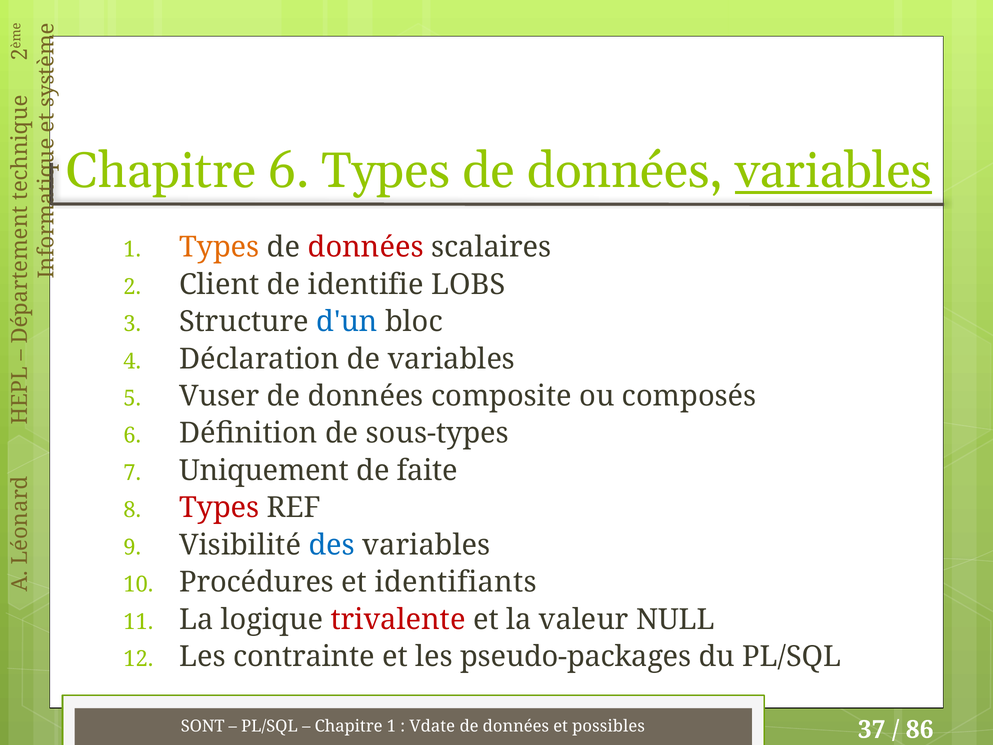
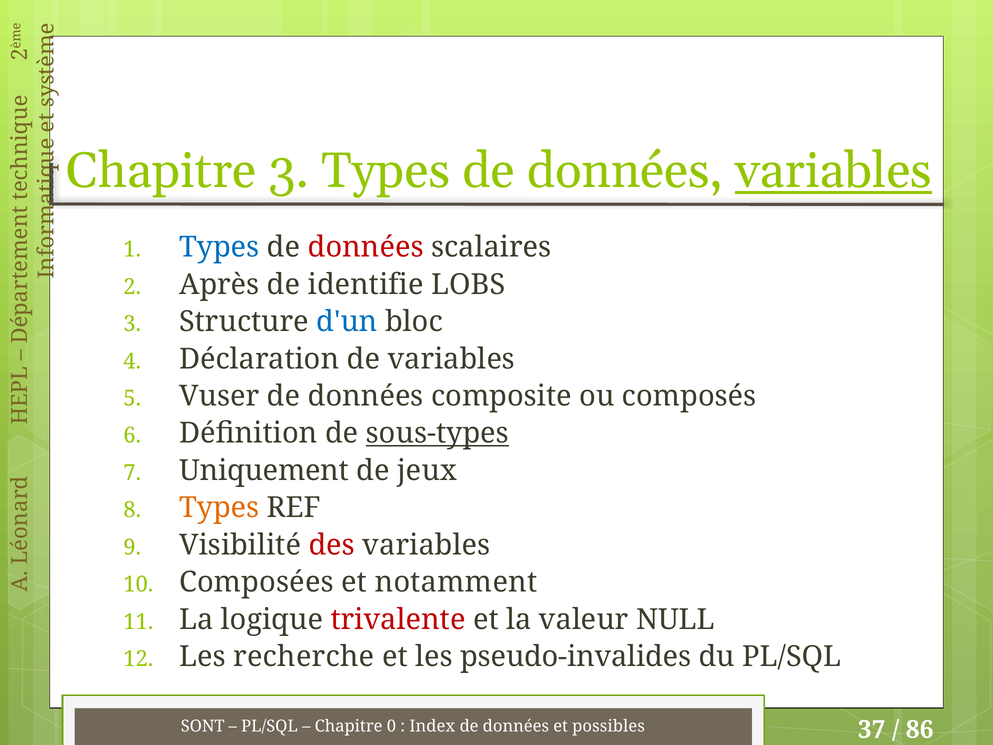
Chapitre 6: 6 -> 3 (289, 171)
Types colour: orange -> blue (219, 247)
Client: Client -> Après (219, 284)
sous-types underline: none -> present (437, 433)
faite: faite -> jeux (427, 470)
Types colour: red -> orange (219, 508)
des colour: blue -> red (332, 545)
Procédures: Procédures -> Composées (256, 582)
identifiants: identifiants -> notamment (456, 582)
contrainte: contrainte -> recherche (304, 657)
pseudo-packages: pseudo-packages -> pseudo-invalides (576, 657)
Chapitre 1: 1 -> 0 (391, 726)
Vdate: Vdate -> Index (432, 726)
